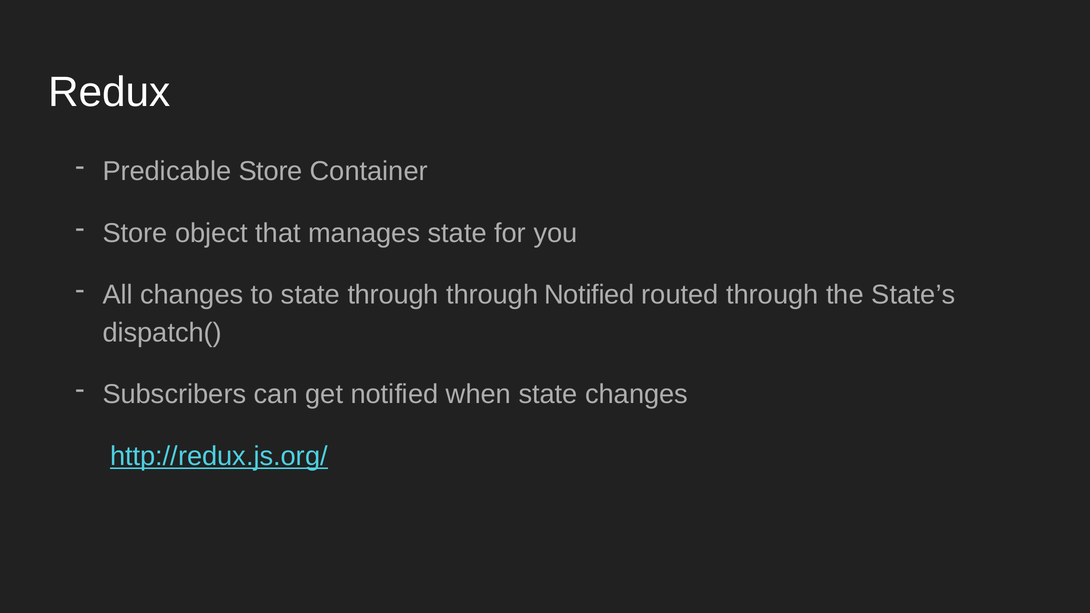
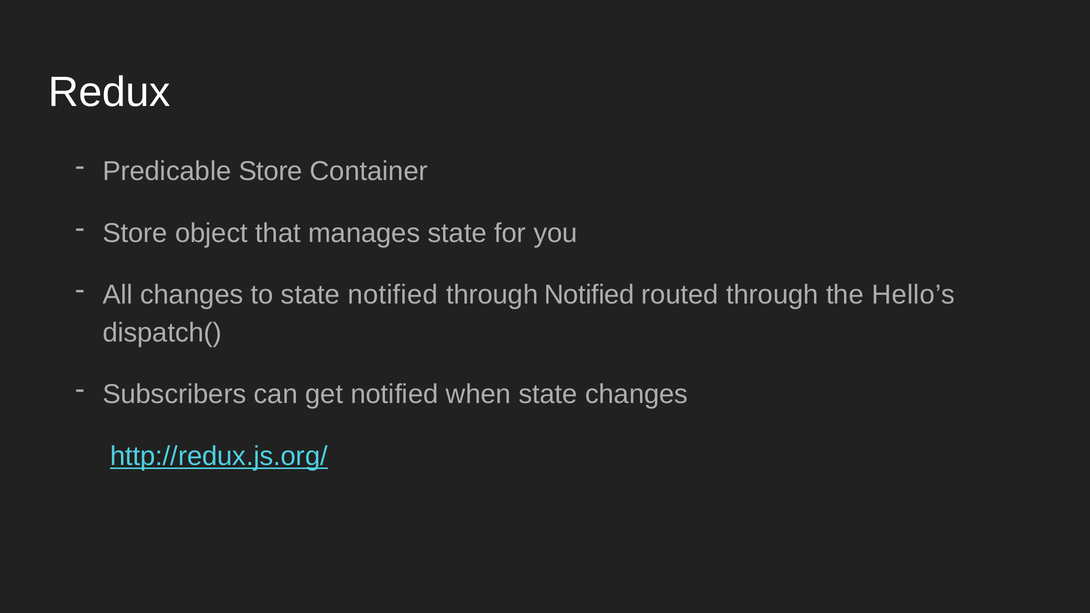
state through: through -> notified (393, 295)
State’s: State’s -> Hello’s (913, 295)
